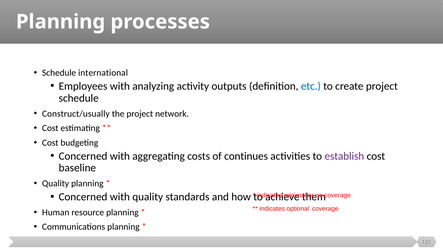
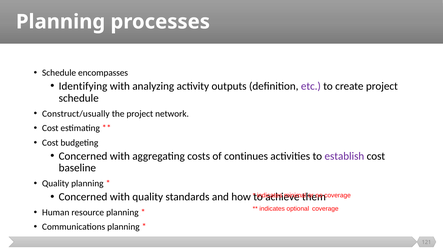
international: international -> encompasses (103, 73)
Employees: Employees -> Identifying (83, 86)
etc colour: blue -> purple (311, 86)
